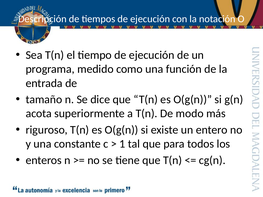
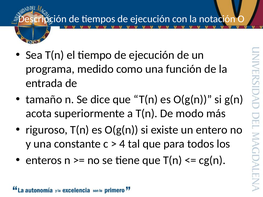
1: 1 -> 4 (122, 144)
